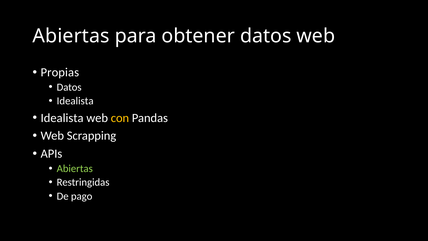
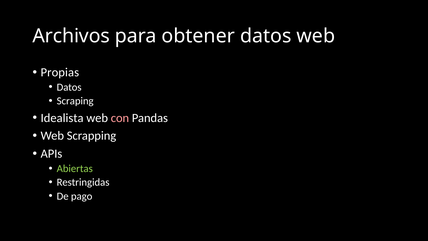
Abiertas: Abiertas -> Archivos (71, 36)
Idealista: Idealista -> Scraping (75, 101)
con colour: yellow -> pink (120, 118)
